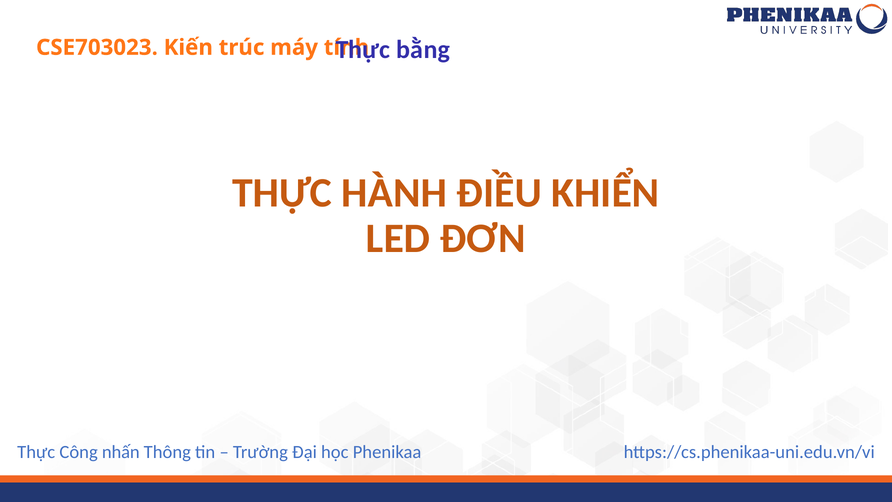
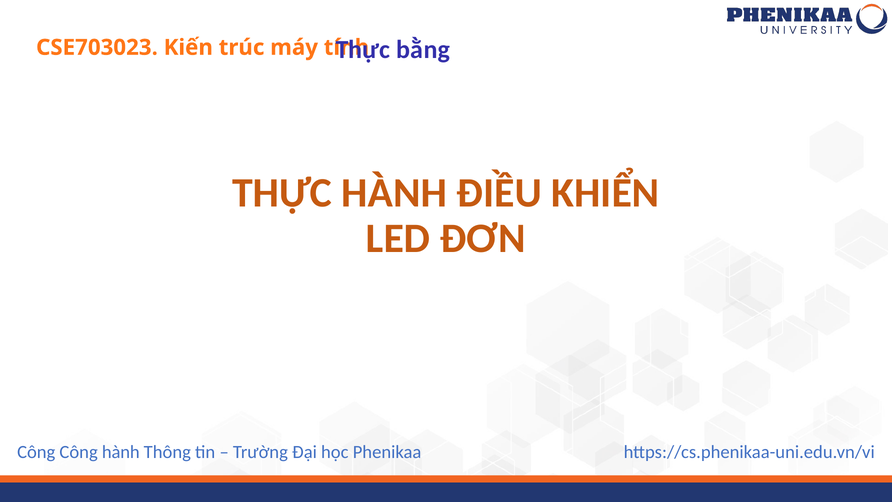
Thực: Thực -> Công (36, 452)
Công nhấn: nhấn -> hành (121, 452)
